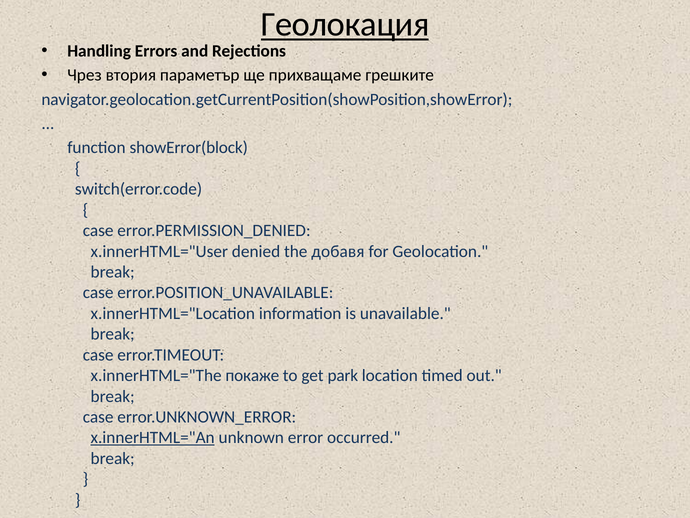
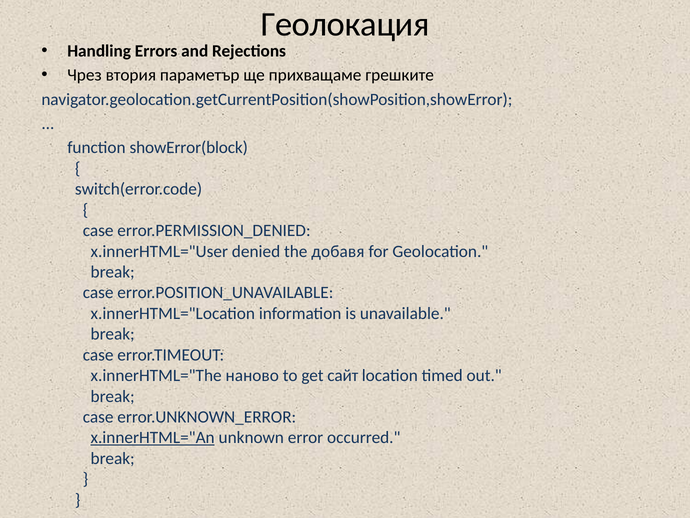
Геолокация underline: present -> none (345, 24)
покаже: покаже -> наново (252, 375)
park: park -> сайт (343, 375)
